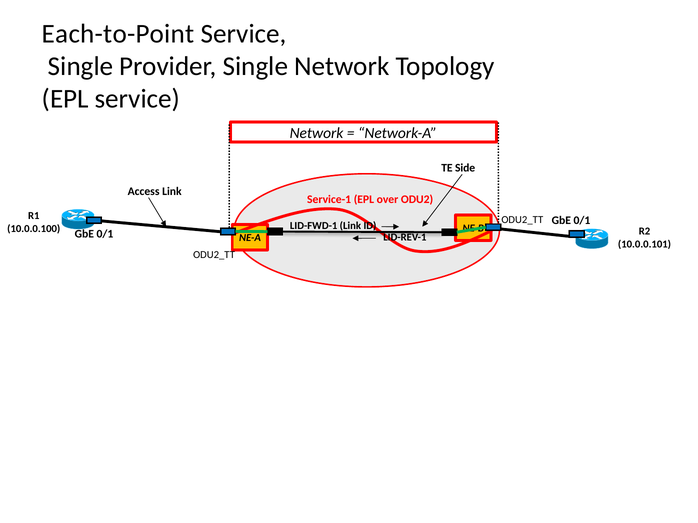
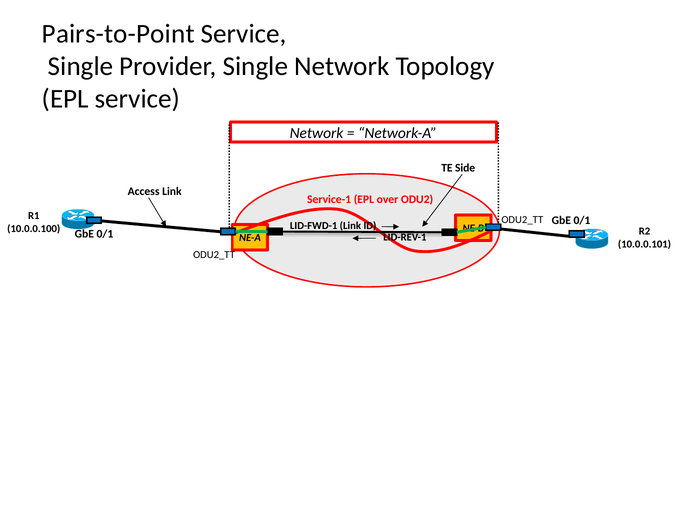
Each-to-Point: Each-to-Point -> Pairs-to-Point (118, 34)
